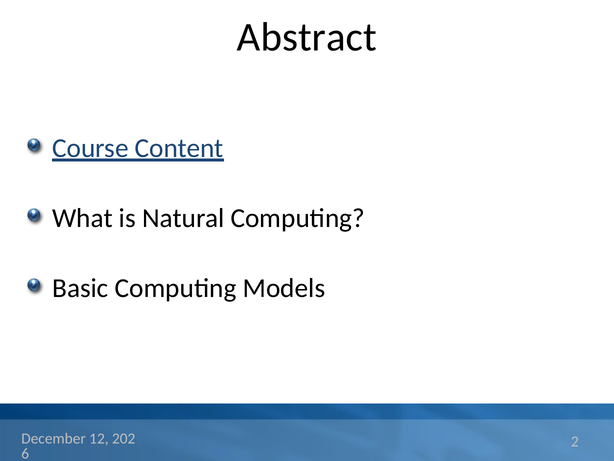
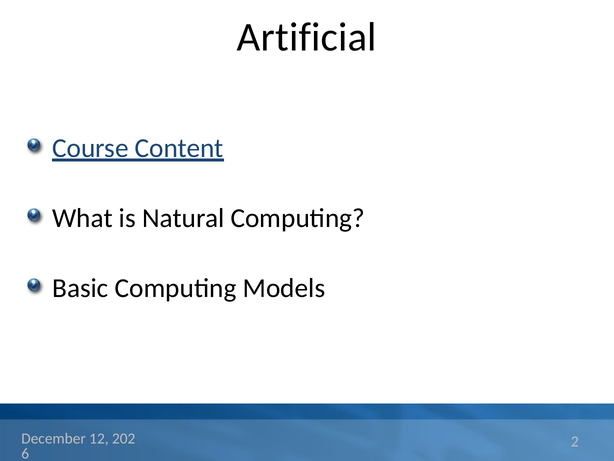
Abstract: Abstract -> Artificial (307, 37)
